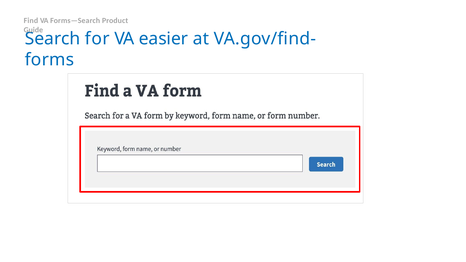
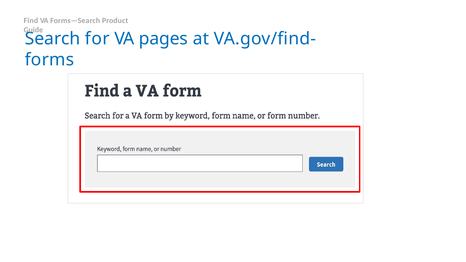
easier: easier -> pages (163, 39)
